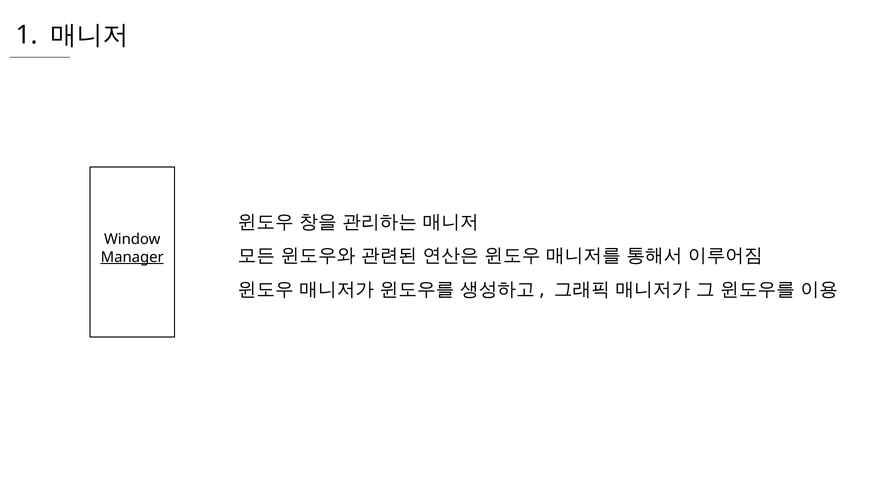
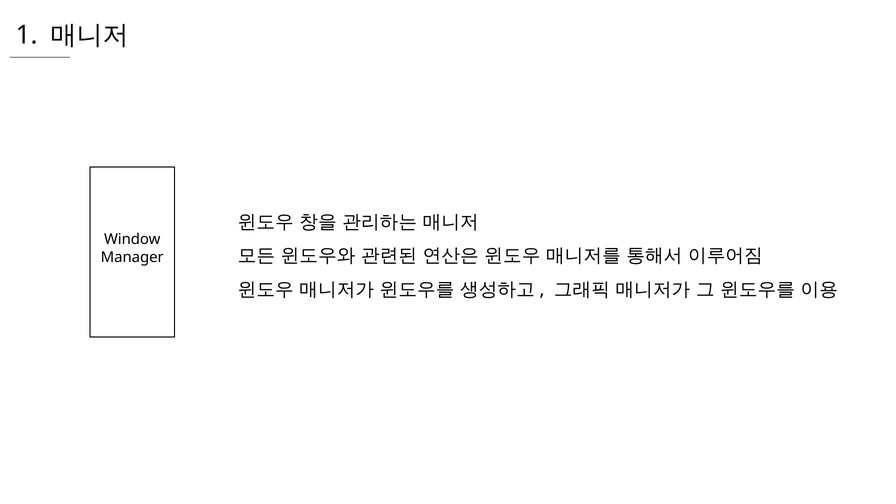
Manager underline: present -> none (132, 257)
